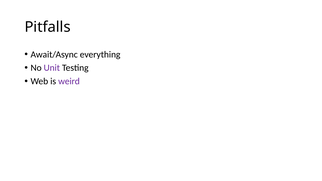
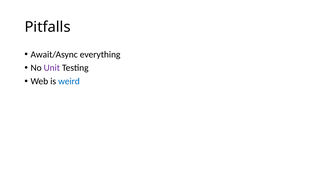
weird colour: purple -> blue (69, 81)
